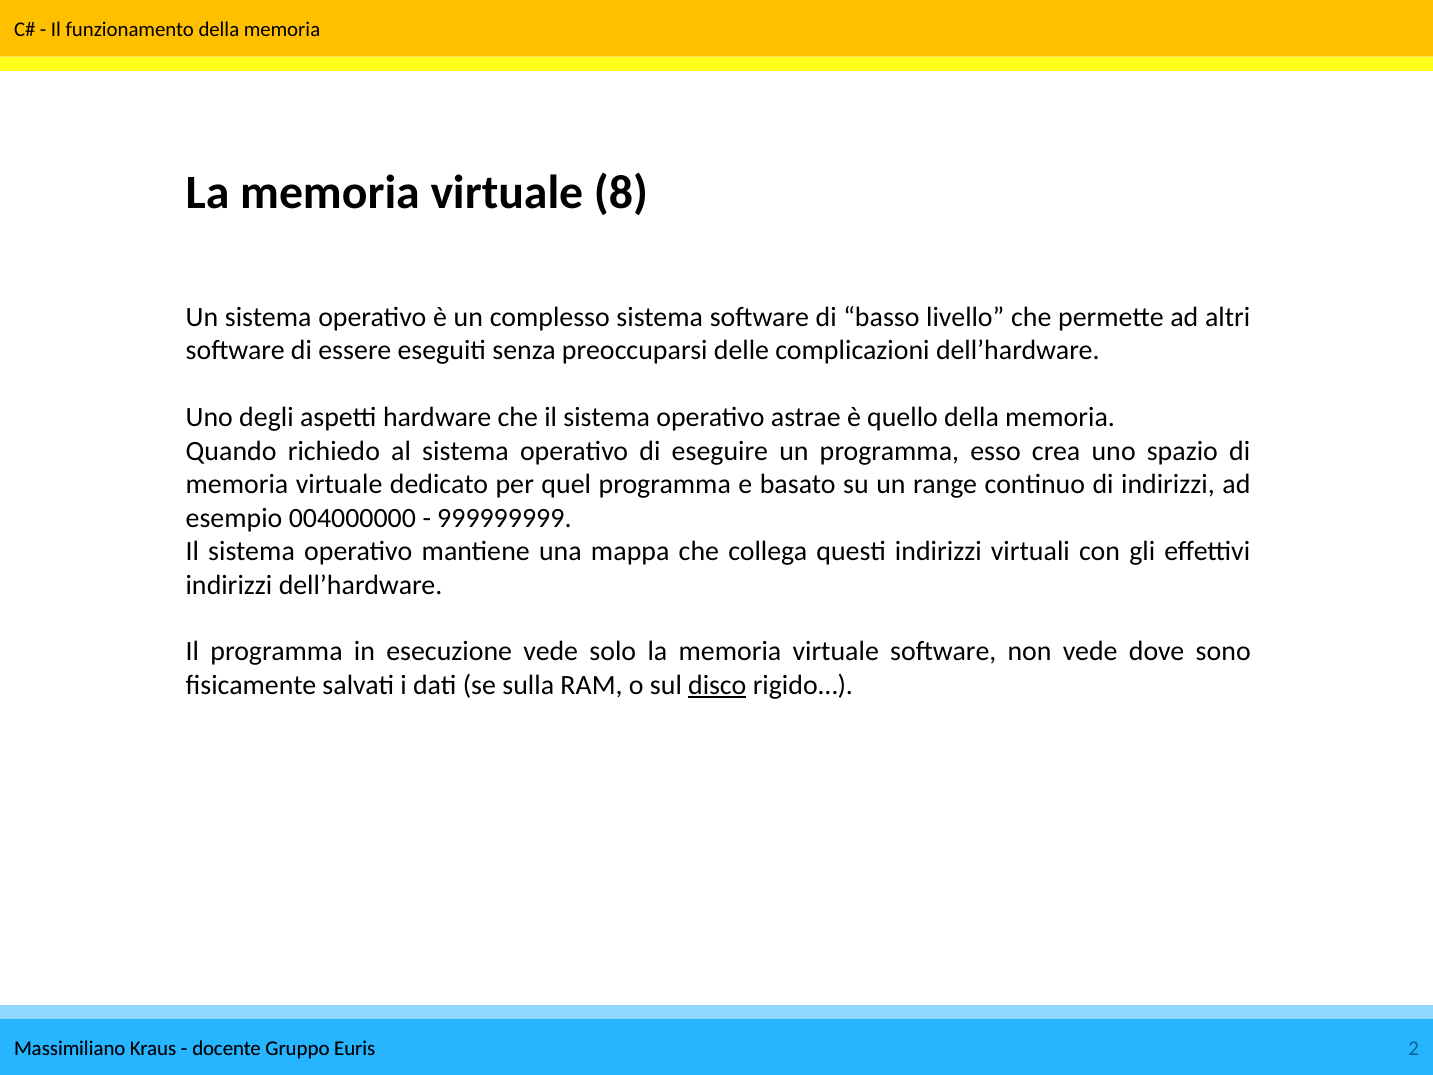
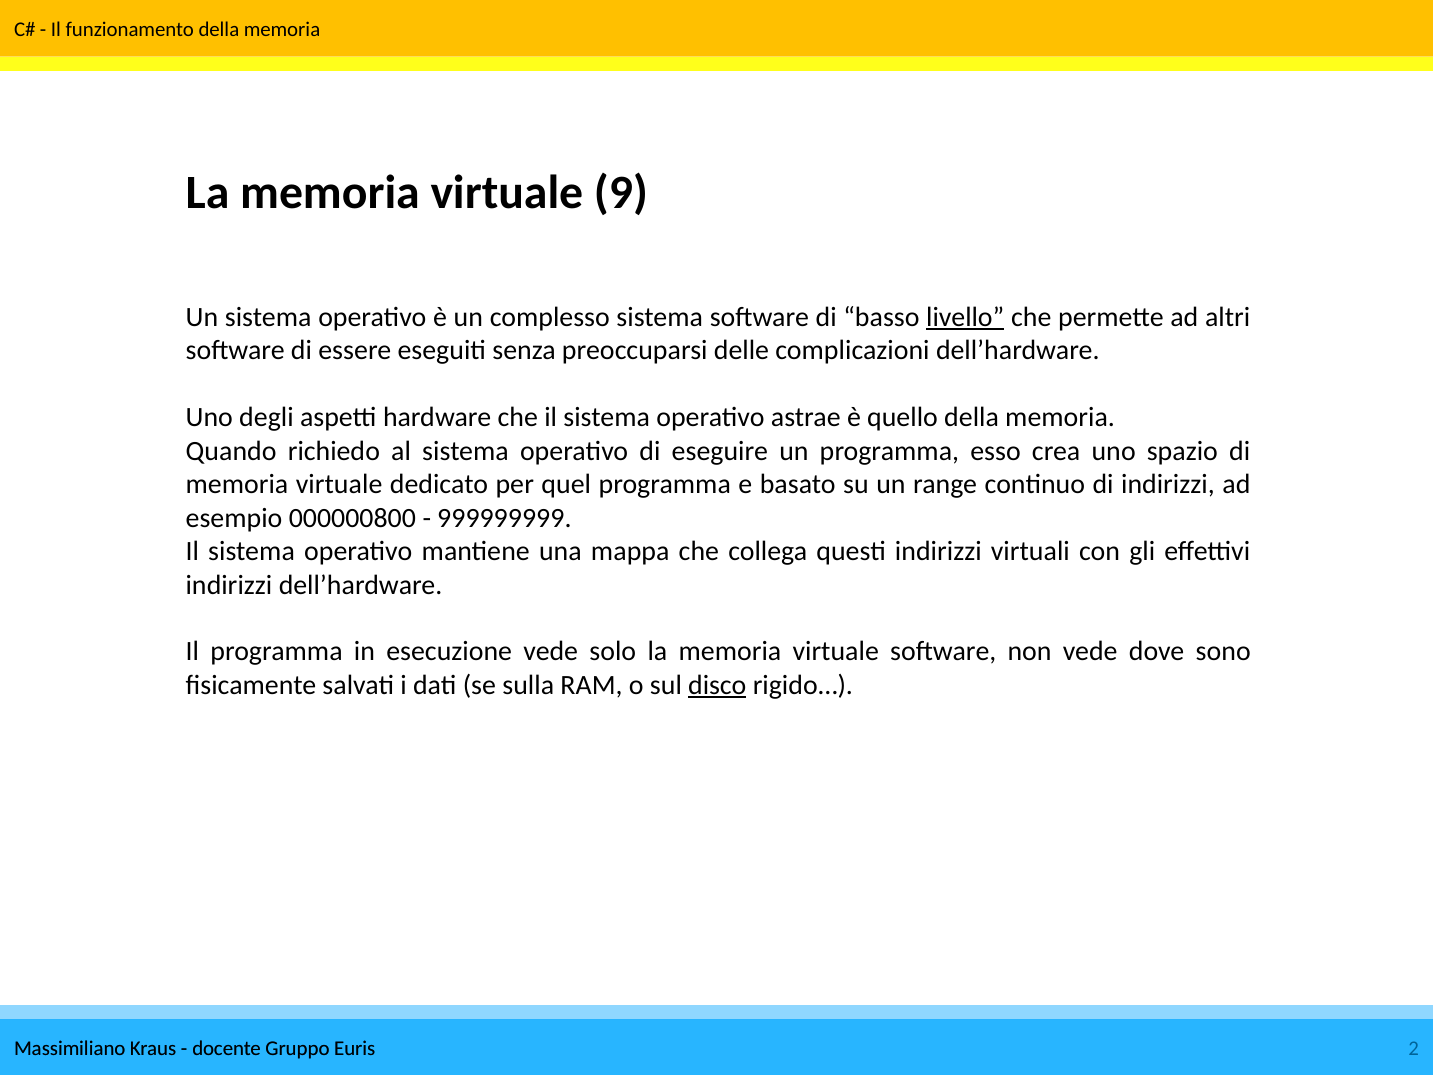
8: 8 -> 9 (621, 193)
livello underline: none -> present (965, 317)
004000000: 004000000 -> 000000800 (352, 518)
